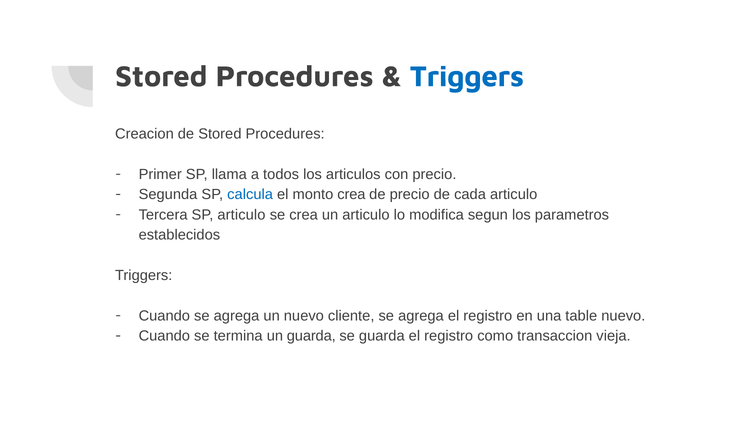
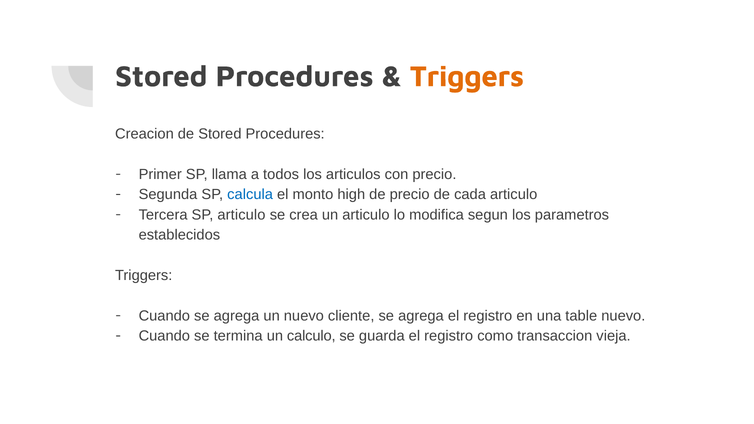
Triggers colour: blue -> orange (467, 76)
monto crea: crea -> high (351, 195)
un guarda: guarda -> calculo (311, 336)
